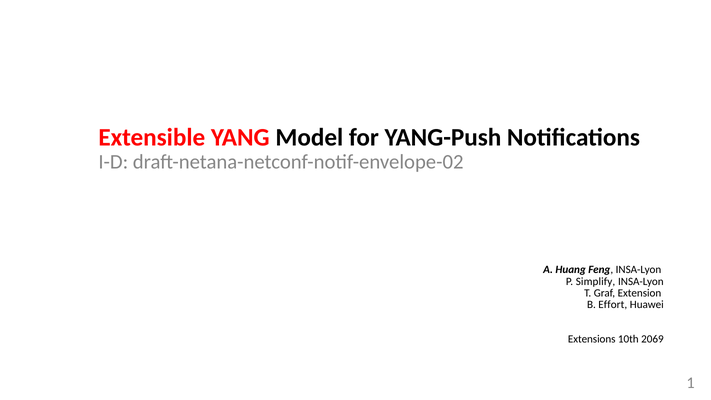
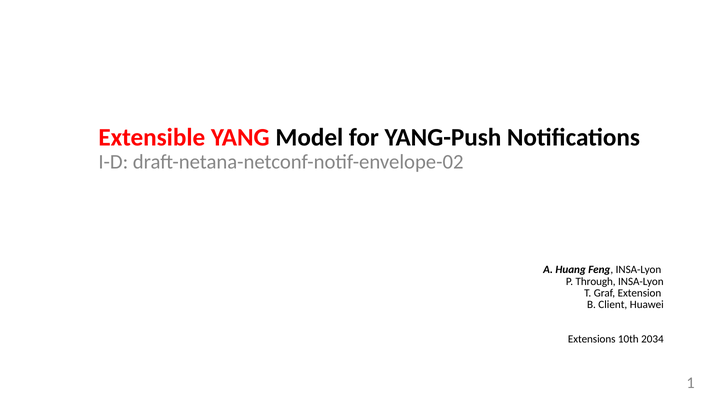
Simplify: Simplify -> Through (596, 281)
Effort: Effort -> Client (613, 304)
2069: 2069 -> 2034 (652, 339)
